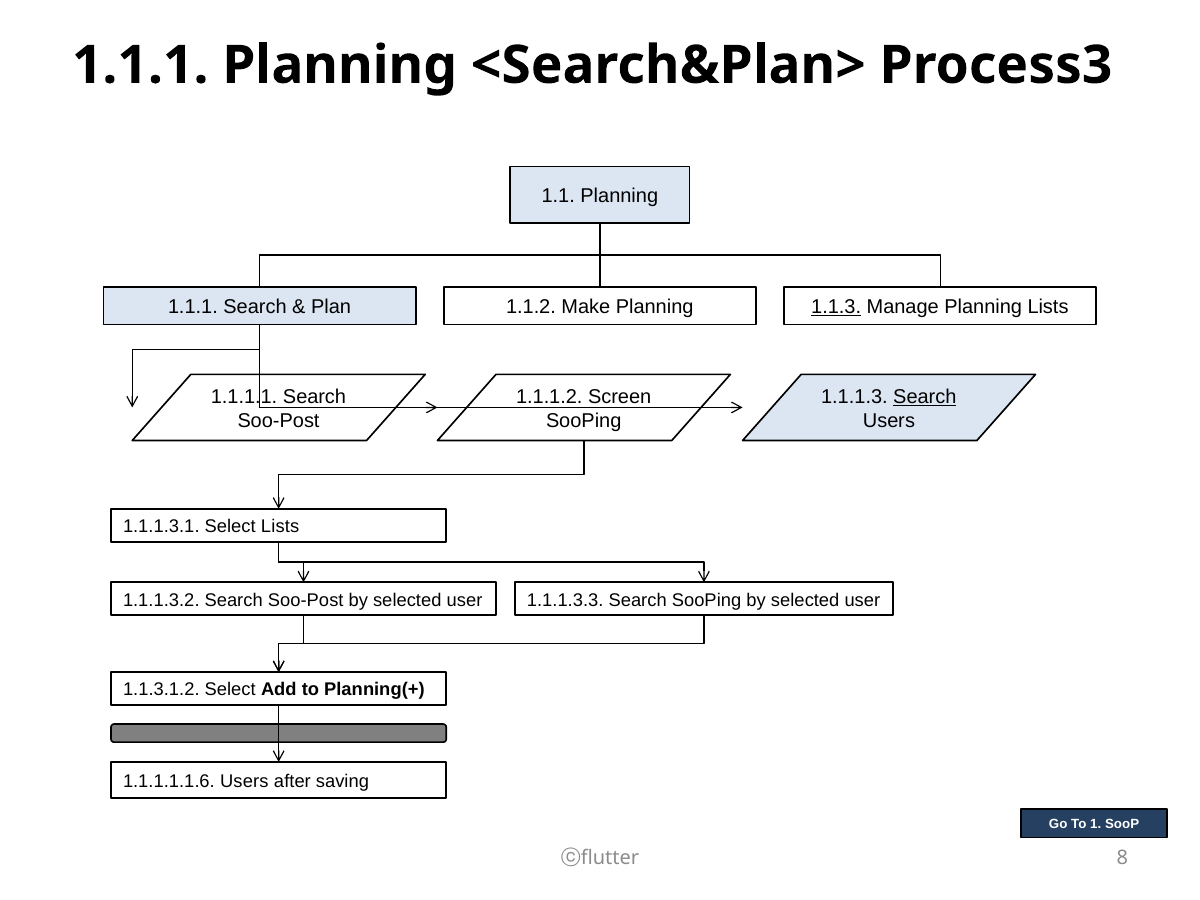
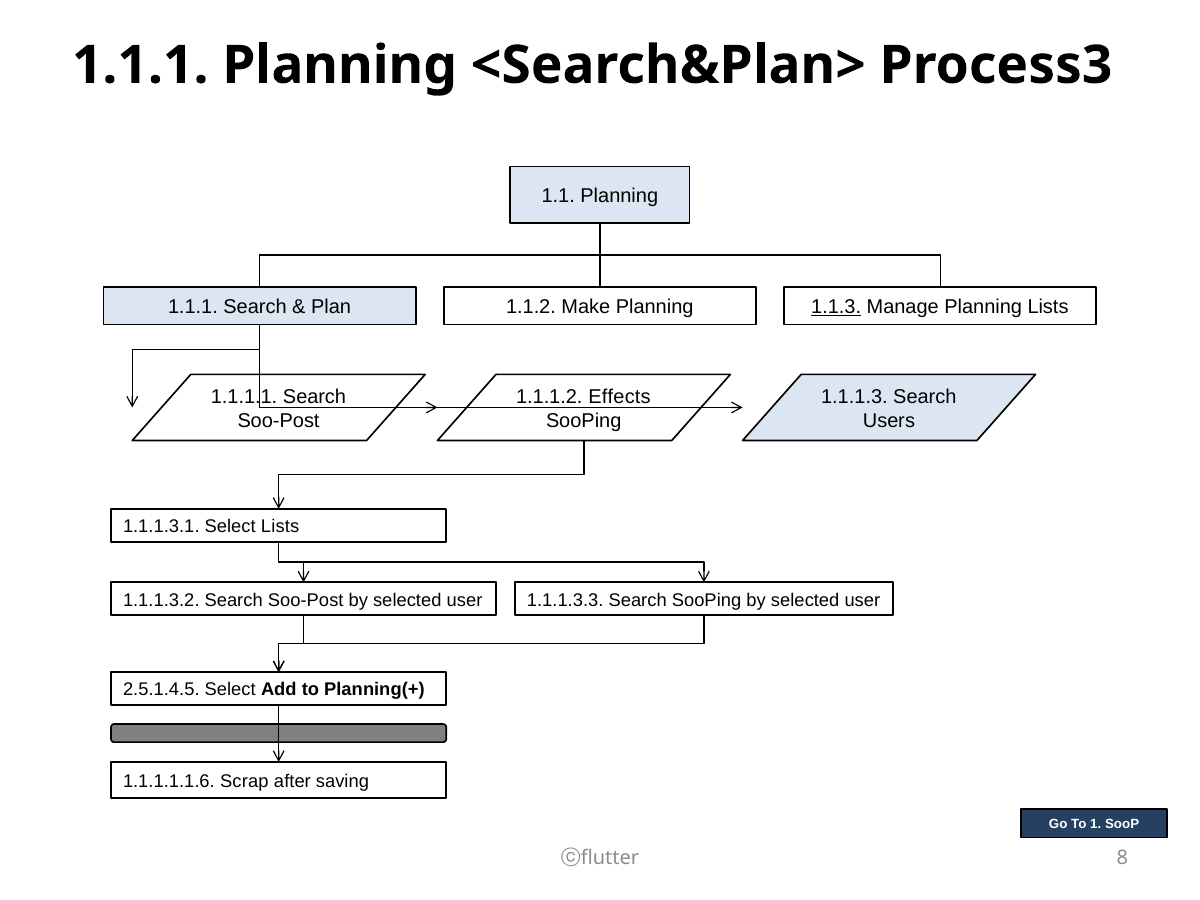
Screen: Screen -> Effects (620, 397)
Search underline: present -> none (925, 397)
1.1.3.1.2: 1.1.3.1.2 -> 2.5.1.4.5 (161, 690)
1.1.1.1.1.6 Users: Users -> Scrap (244, 781)
